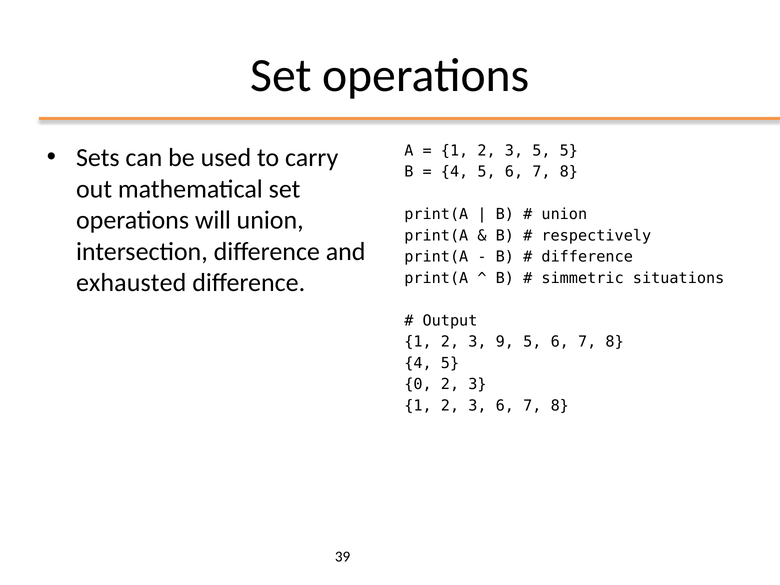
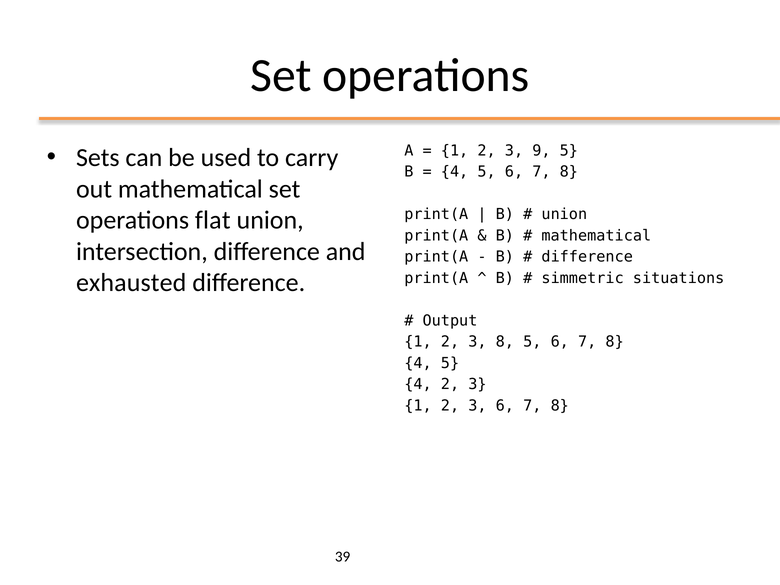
3 5: 5 -> 9 (541, 151)
will: will -> flat (213, 220)
respectively: respectively -> mathematical (596, 236)
3 9: 9 -> 8 (505, 342)
0: 0 -> 4 (418, 384)
